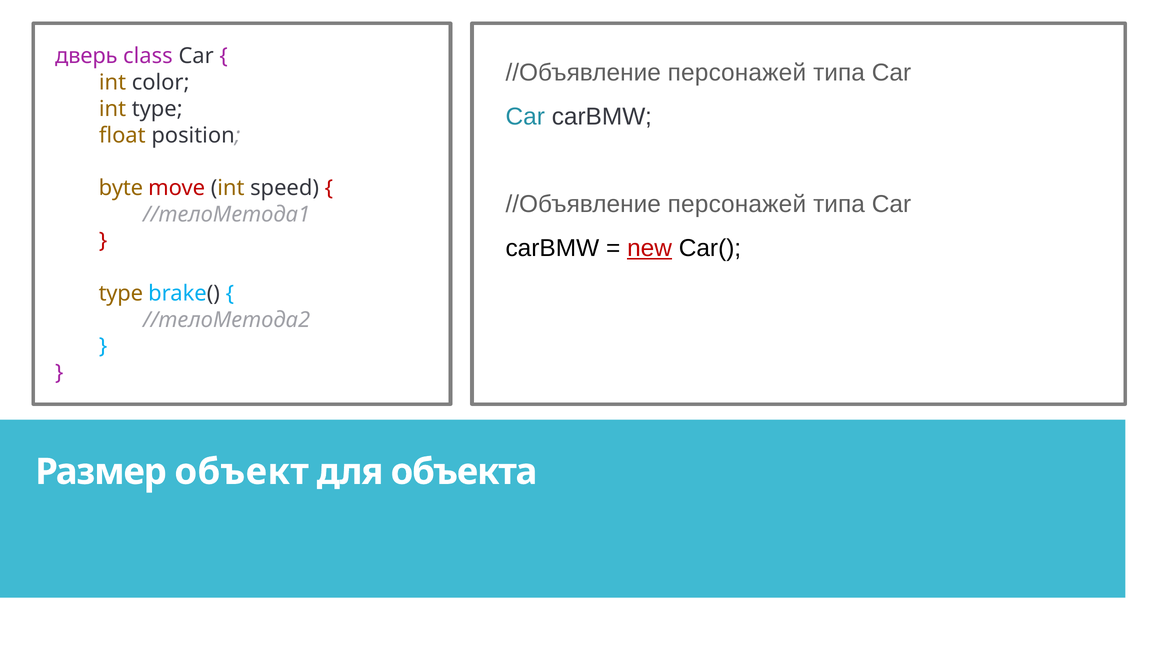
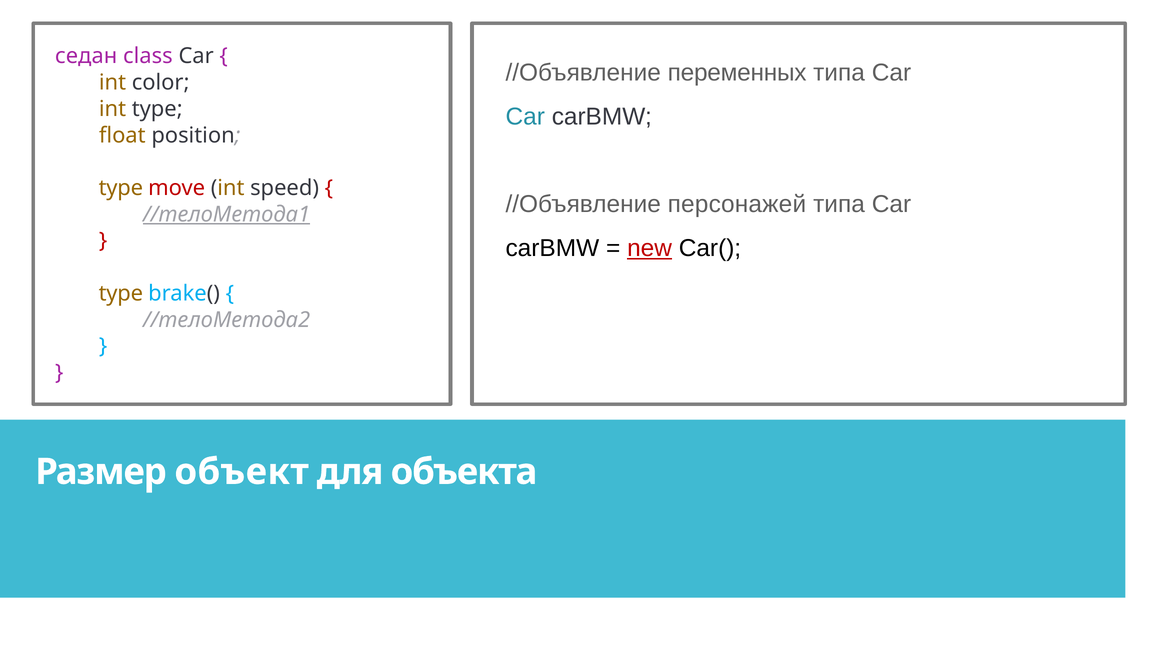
дверь: дверь -> седан (86, 56)
персонажей: персонажей -> переменных (737, 73)
byte: byte -> type (121, 188)
//телоМетода1 underline: none -> present (227, 214)
